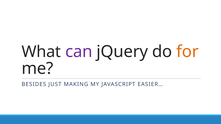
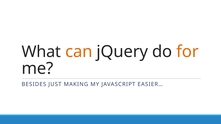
can colour: purple -> orange (79, 52)
